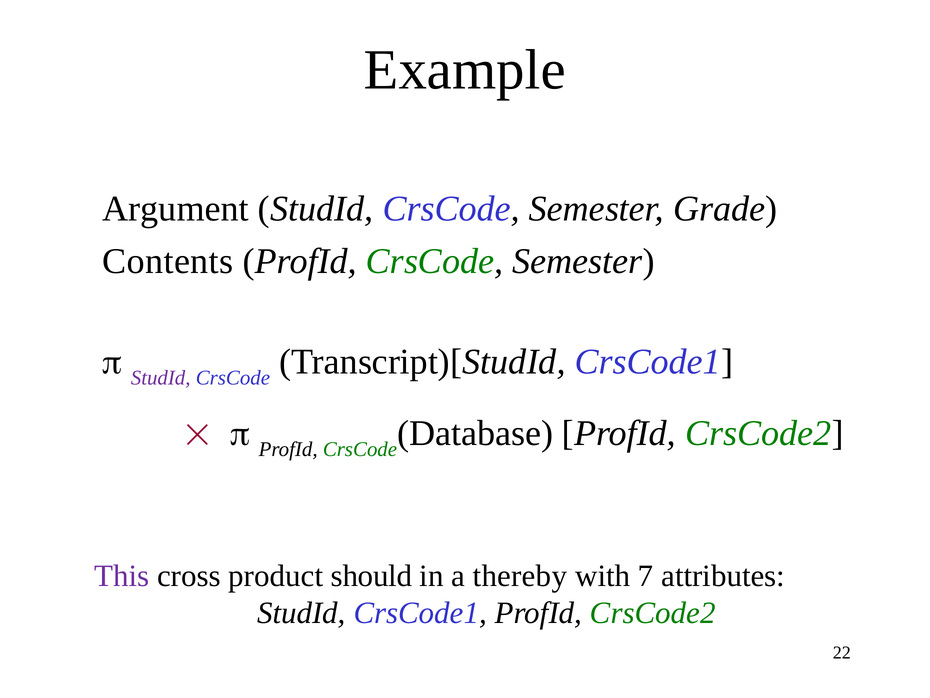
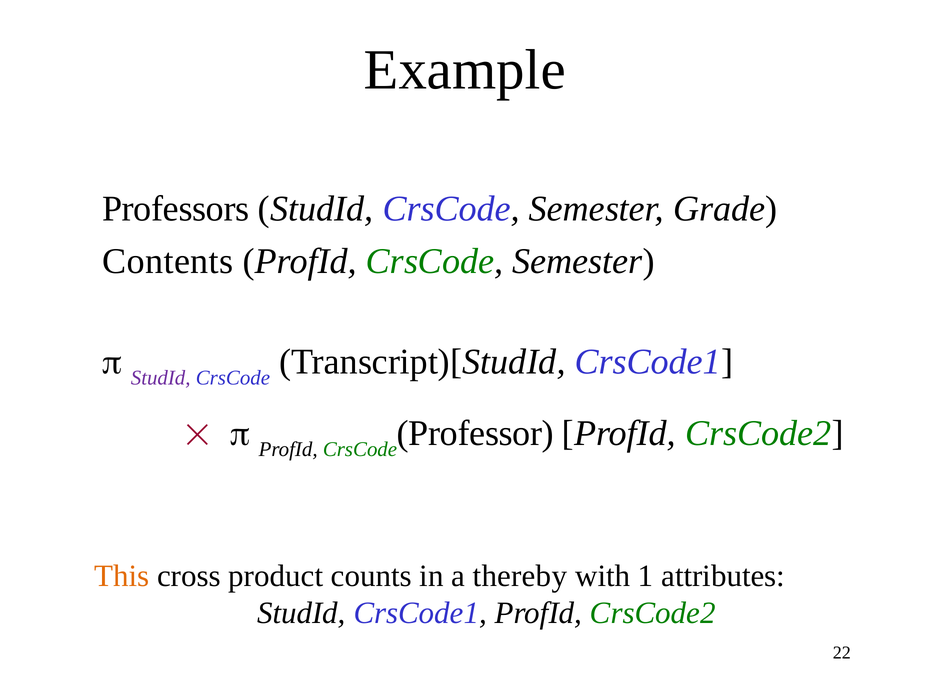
Argument: Argument -> Professors (176, 209)
Database: Database -> Professor (475, 433)
This colour: purple -> orange (122, 576)
should: should -> counts (371, 576)
7: 7 -> 1 (646, 576)
